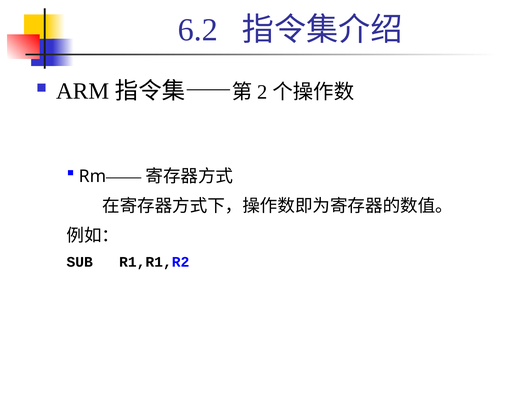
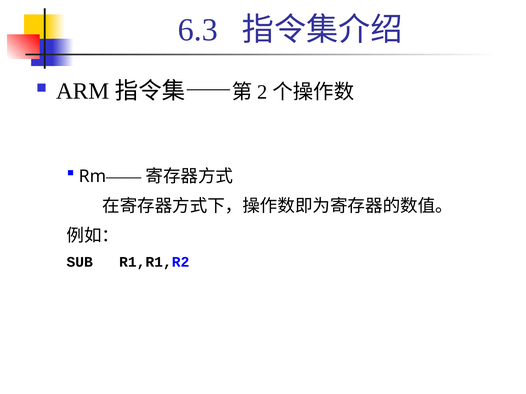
6.2: 6.2 -> 6.3 (198, 30)
